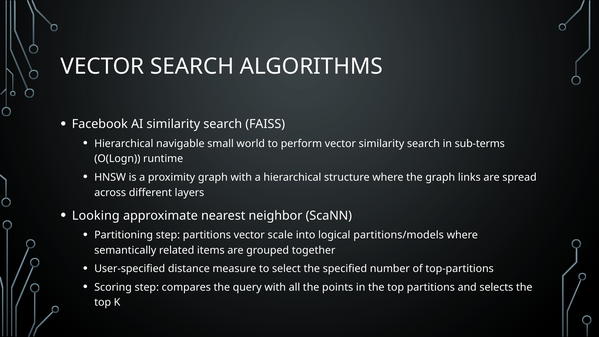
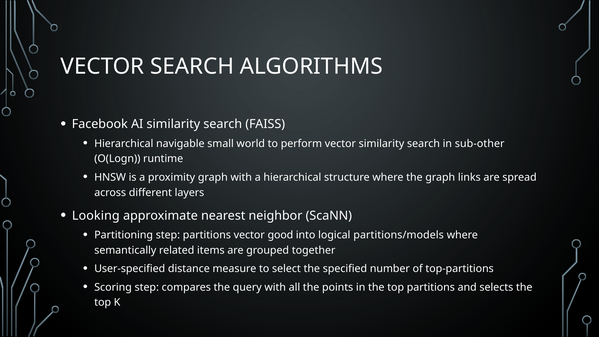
sub-terms: sub-terms -> sub-other (480, 144)
scale: scale -> good (280, 235)
